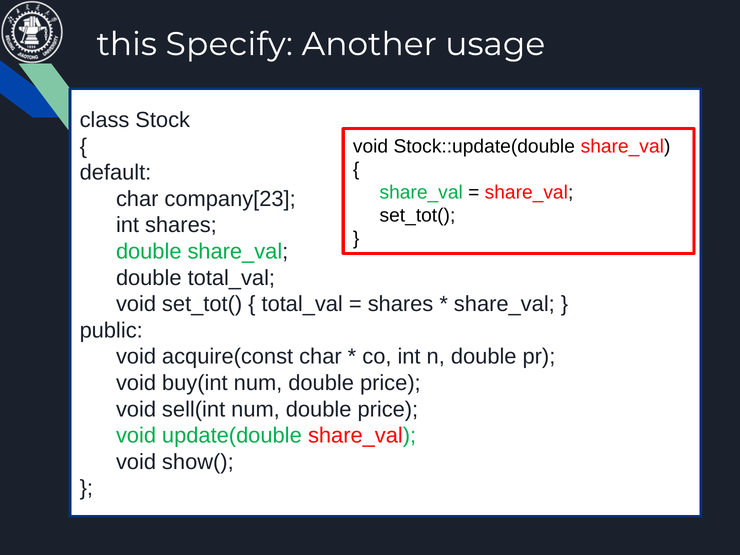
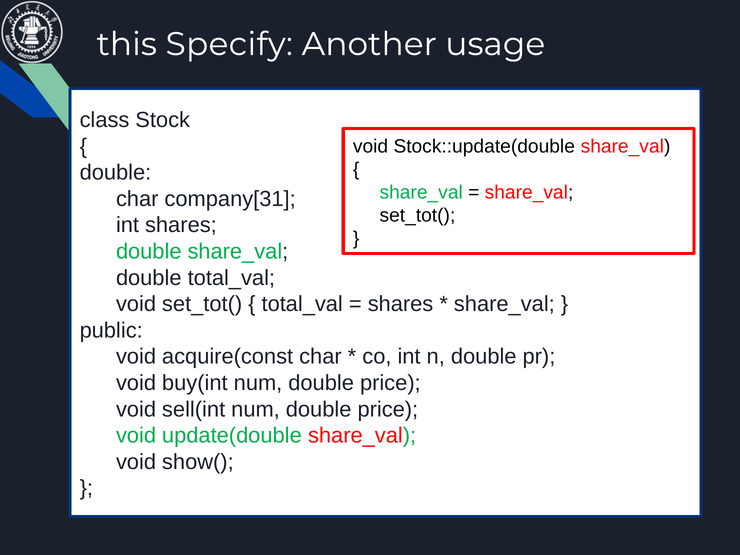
default: default -> double (115, 173)
company[23: company[23 -> company[31 (230, 199)
